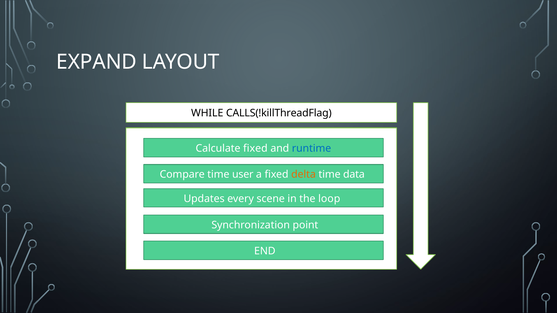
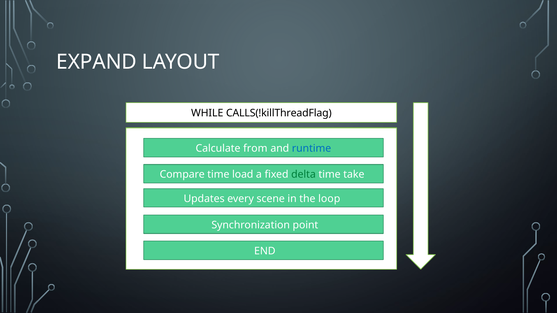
Calculate fixed: fixed -> from (255, 149)
user: user -> load (243, 175)
delta colour: orange -> green (303, 175)
data: data -> take (354, 175)
